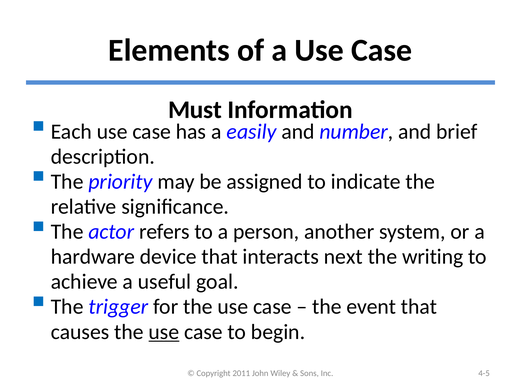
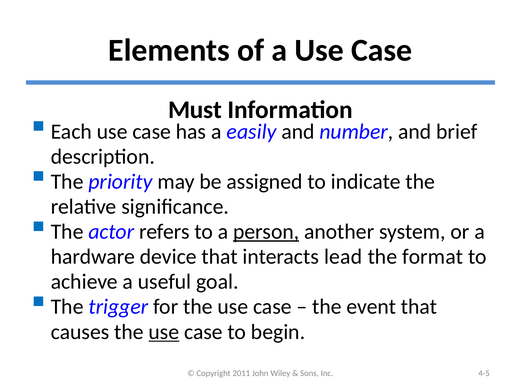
person underline: none -> present (266, 232)
next: next -> lead (343, 257)
writing: writing -> format (433, 257)
